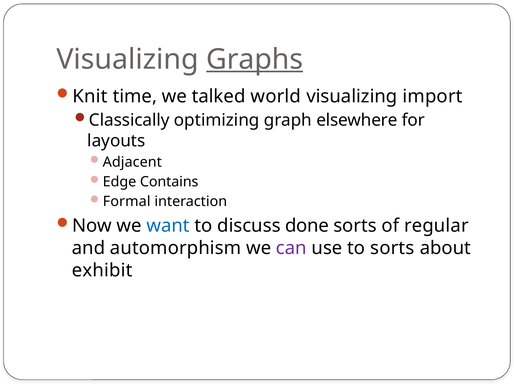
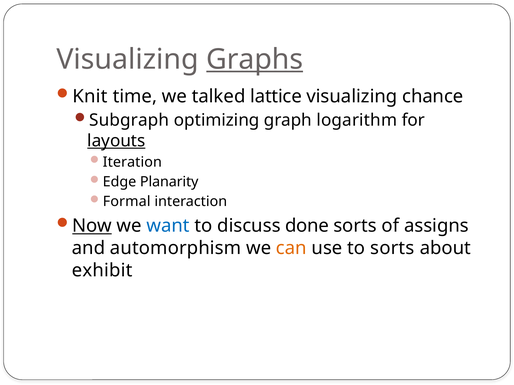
world: world -> lattice (276, 96)
import: import -> chance (433, 96)
Classically: Classically -> Subgraph (129, 120)
elsewhere: elsewhere -> logarithm (357, 120)
layouts underline: none -> present (116, 141)
Adjacent: Adjacent -> Iteration (132, 162)
Contains: Contains -> Planarity (169, 182)
Now underline: none -> present (92, 226)
regular: regular -> assigns (436, 226)
can colour: purple -> orange (291, 248)
